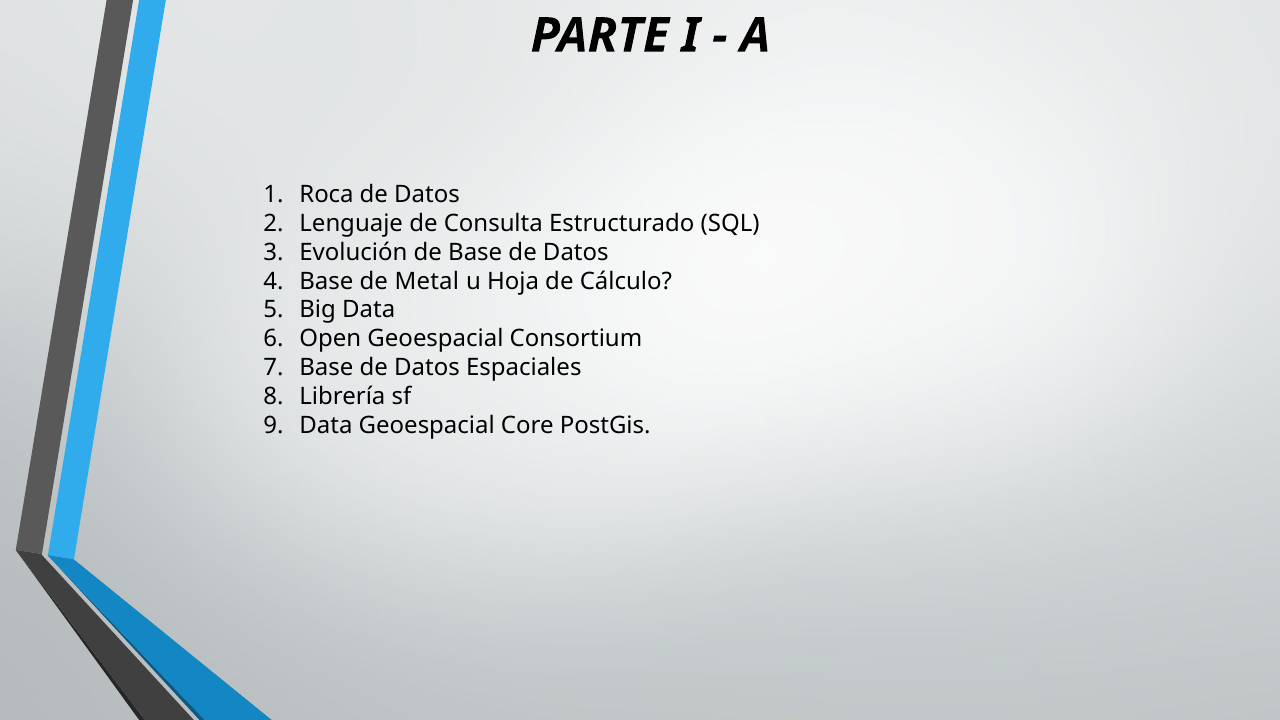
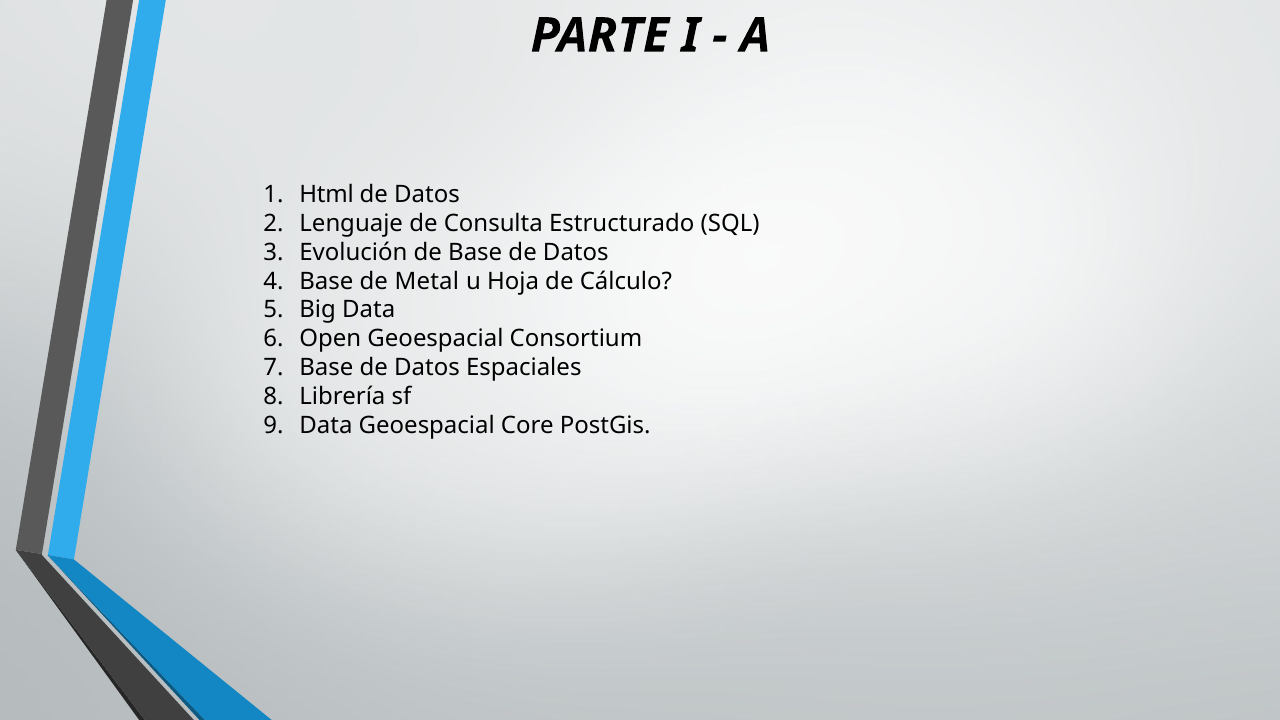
Roca: Roca -> Html (327, 195)
